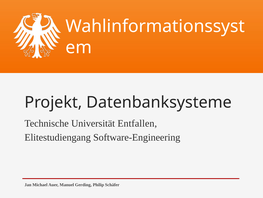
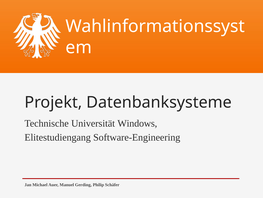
Entfallen: Entfallen -> Windows (137, 123)
